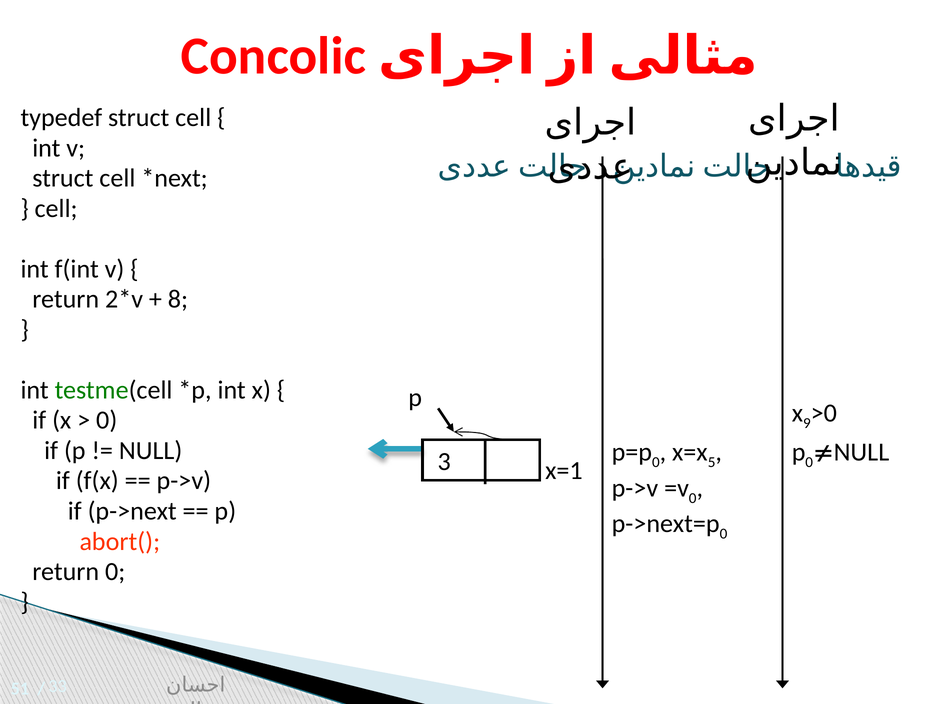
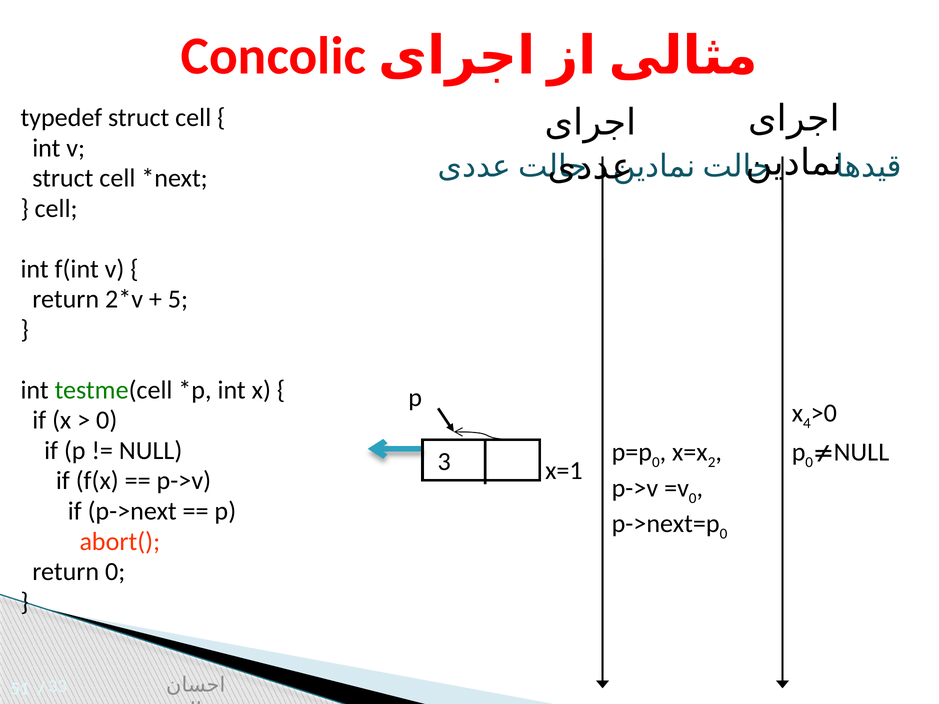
8: 8 -> 5 (178, 299)
9: 9 -> 4 (807, 423)
5: 5 -> 2 (712, 463)
